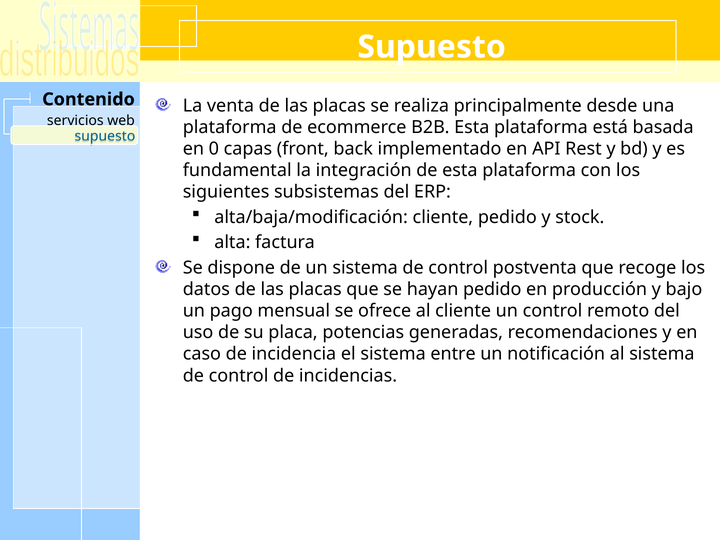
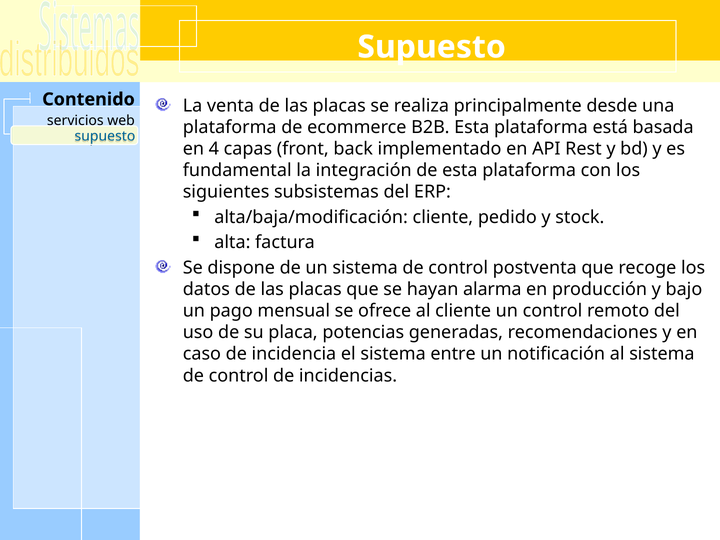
0: 0 -> 4 (214, 149)
hayan pedido: pedido -> alarma (492, 289)
